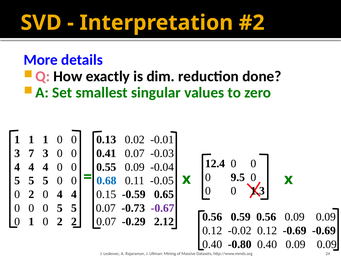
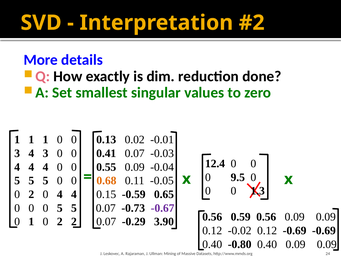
3 7: 7 -> 4 (31, 153)
0.68 colour: blue -> orange (106, 181)
2.12: 2.12 -> 3.90 (164, 221)
